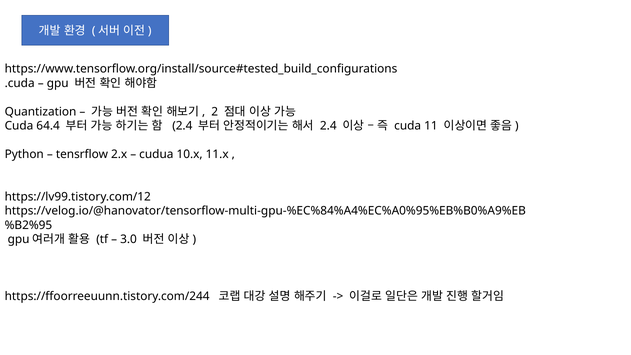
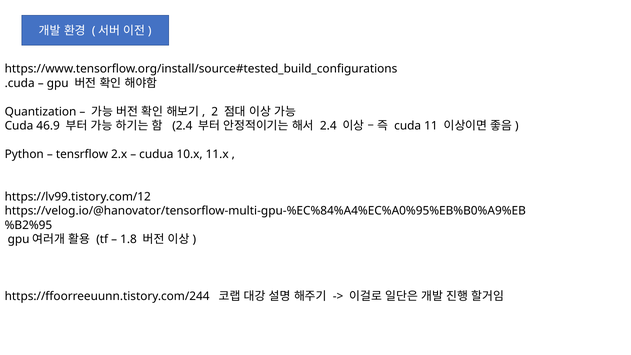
64.4: 64.4 -> 46.9 (48, 126)
3.0: 3.0 -> 1.8 (129, 239)
